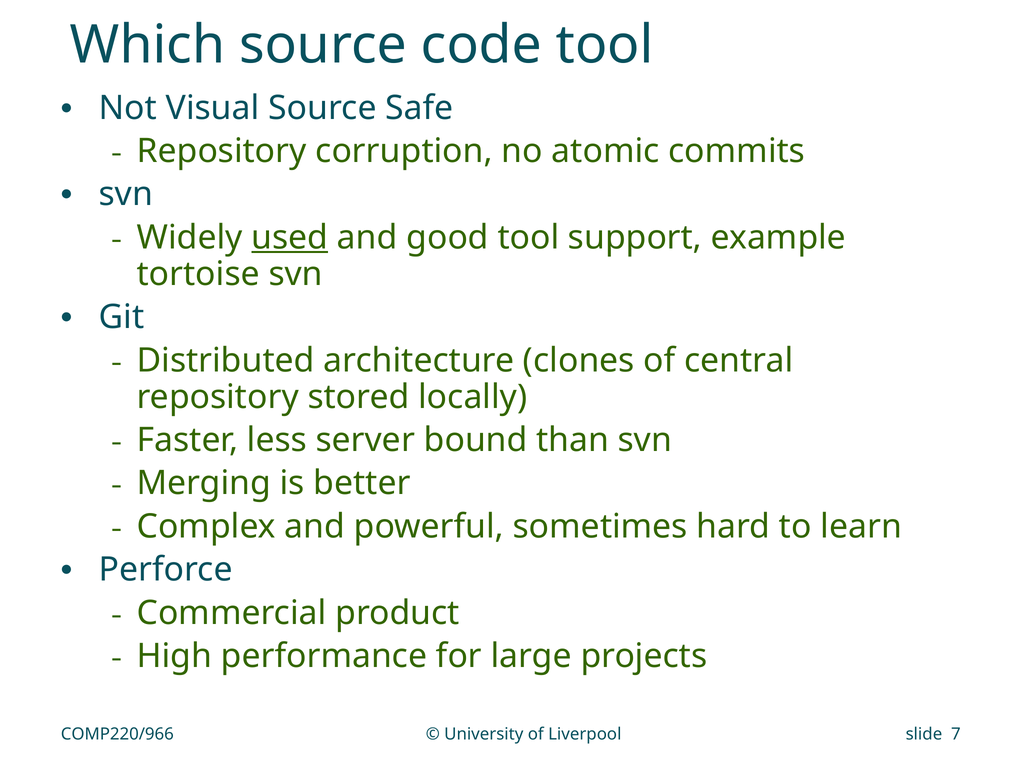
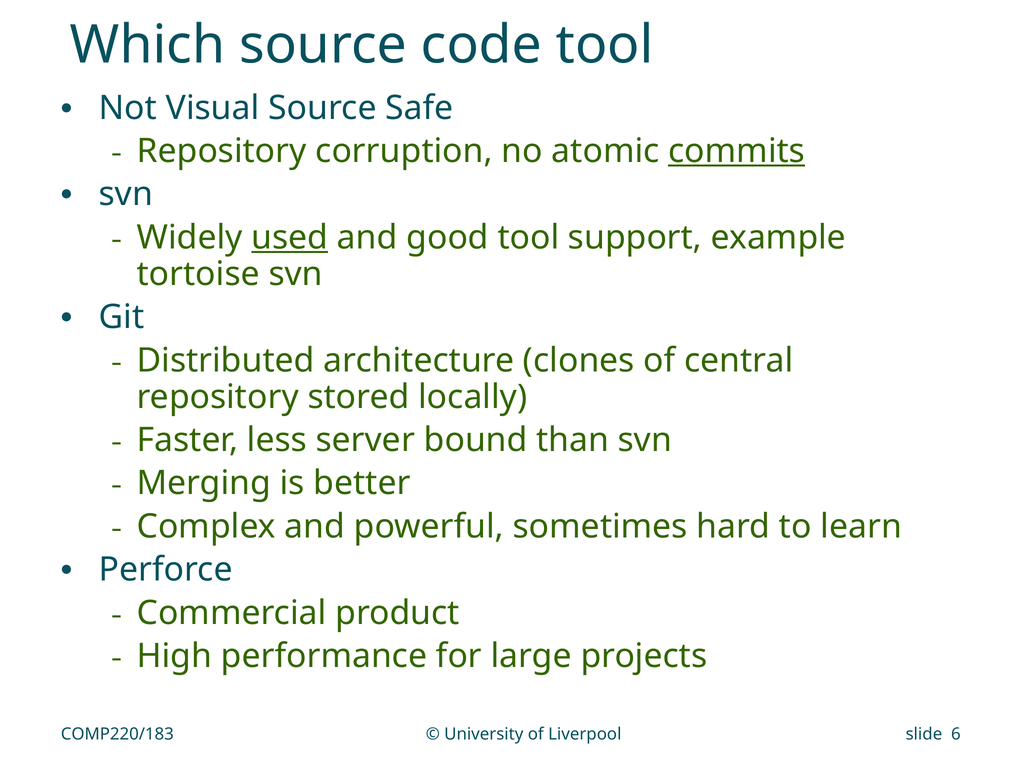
commits underline: none -> present (737, 151)
COMP220/966: COMP220/966 -> COMP220/183 (117, 734)
7: 7 -> 6 (956, 734)
